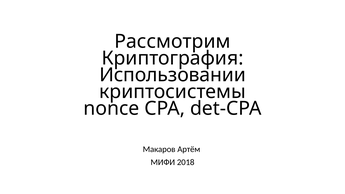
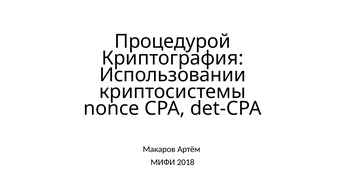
Рассмотрим: Рассмотрим -> Процедурой (173, 42)
